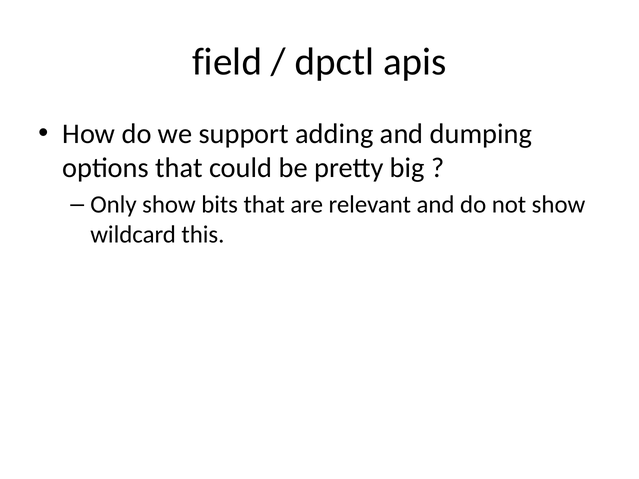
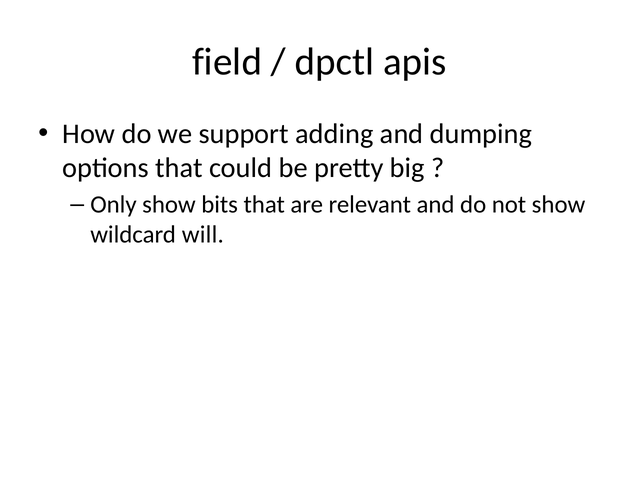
this: this -> will (203, 235)
